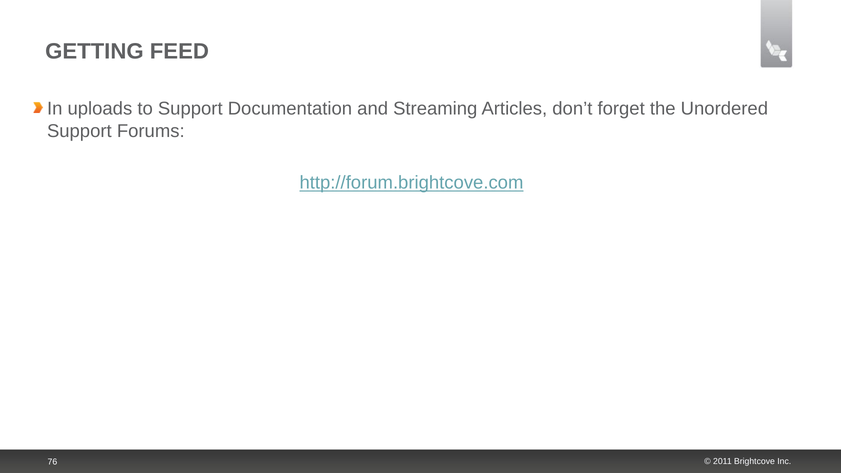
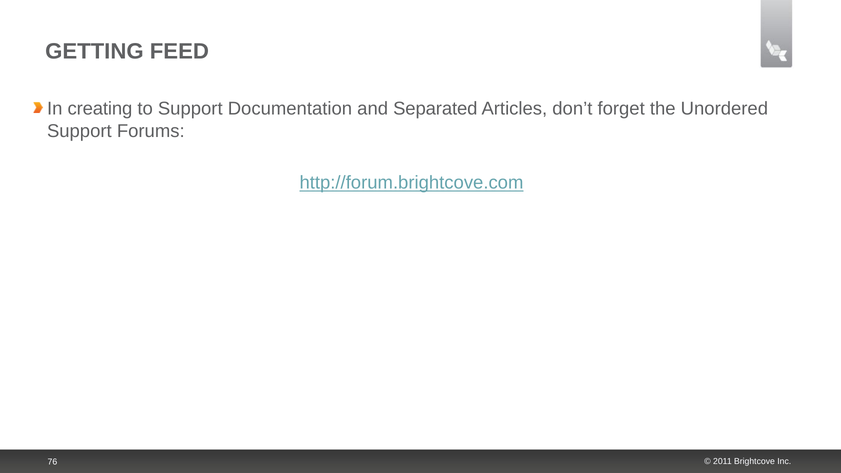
uploads: uploads -> creating (100, 109)
Streaming: Streaming -> Separated (435, 109)
